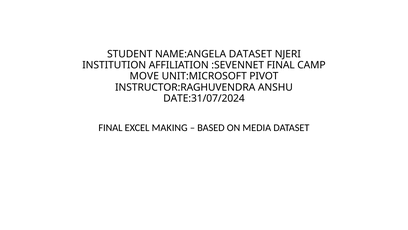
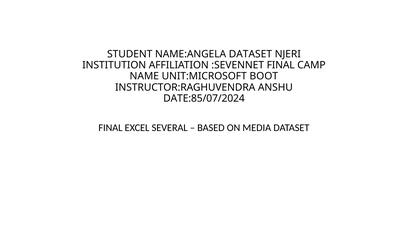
MOVE: MOVE -> NAME (144, 76)
PIVOT: PIVOT -> BOOT (264, 76)
DATE:31/07/2024: DATE:31/07/2024 -> DATE:85/07/2024 (204, 98)
MAKING: MAKING -> SEVERAL (170, 128)
